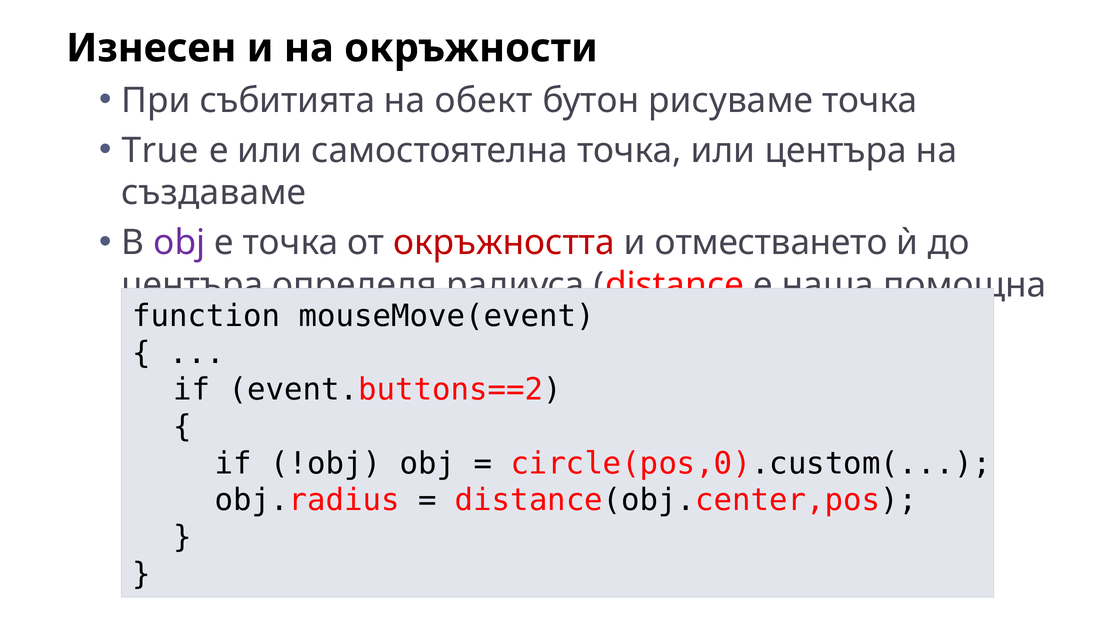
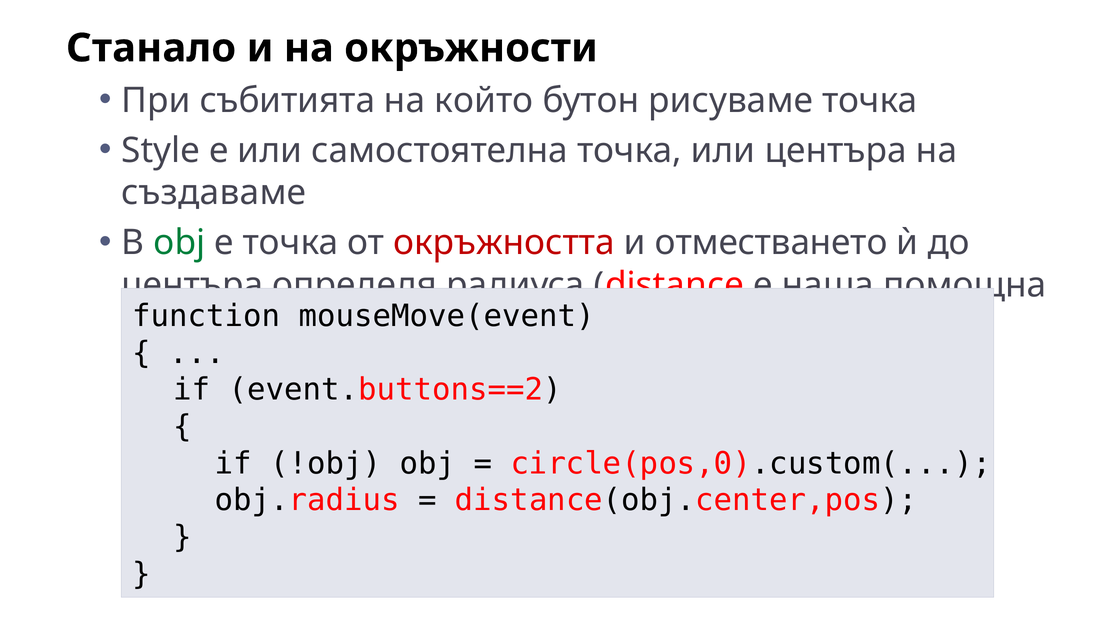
Изнесен: Изнесен -> Станало (151, 48)
обект: обект -> който (484, 101)
True: True -> Style (161, 151)
obj colour: purple -> green (179, 243)
